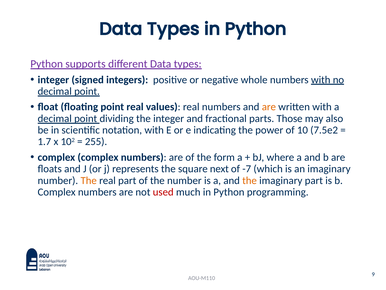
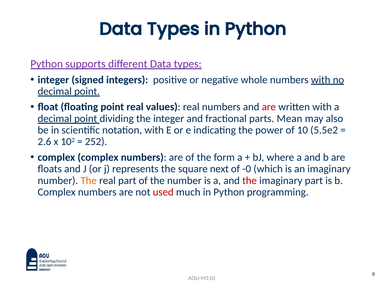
are colour: orange -> red (269, 107)
Those: Those -> Mean (289, 119)
7.5e2: 7.5e2 -> 5.5e2 (324, 130)
1.7: 1.7 -> 2.6 (44, 142)
255: 255 -> 252 (96, 142)
-7: -7 -> -0 (247, 169)
the colour: orange -> red (250, 181)
